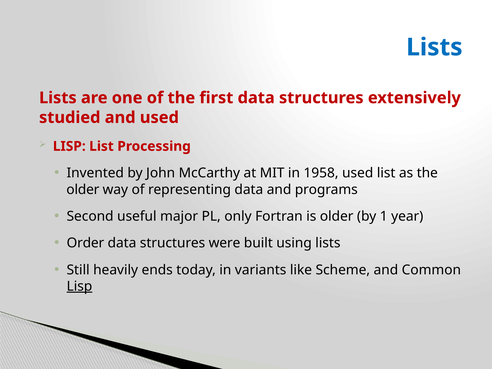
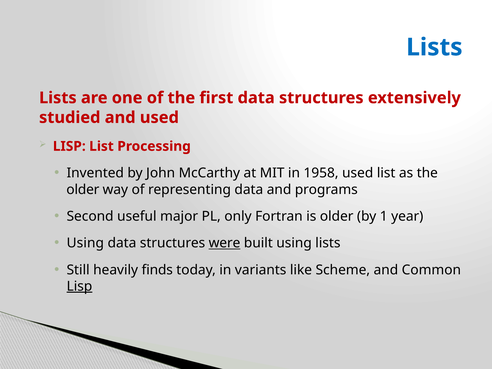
Order: Order -> Using (85, 243)
were underline: none -> present (225, 243)
ends: ends -> finds (157, 270)
